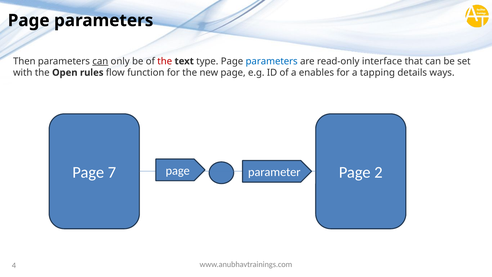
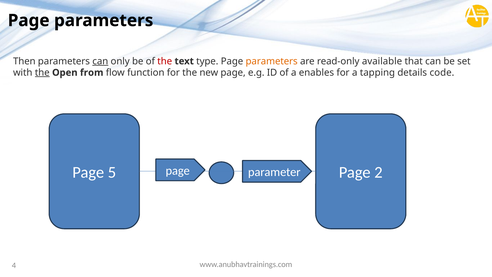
parameters colour: blue -> orange (272, 61)
interface: interface -> available (382, 61)
the underline: none -> present (42, 73)
rules: rules -> from (92, 73)
ways: ways -> code (442, 73)
7: 7 -> 5 (112, 172)
